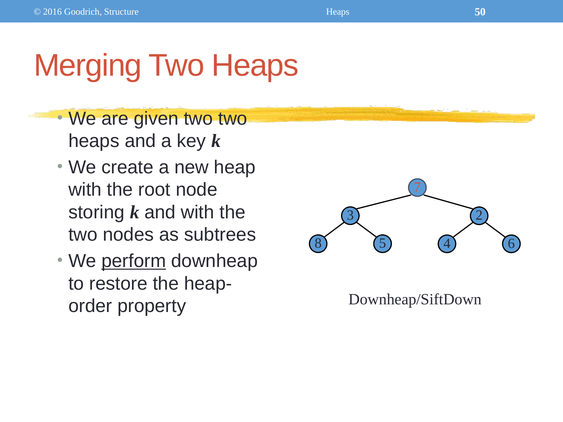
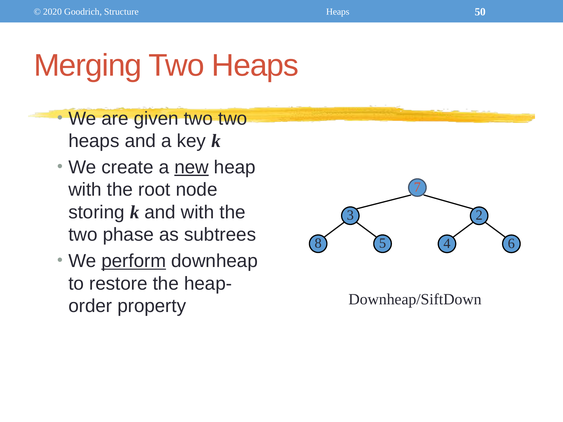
2016: 2016 -> 2020 (52, 12)
new underline: none -> present (192, 167)
nodes: nodes -> phase (128, 235)
